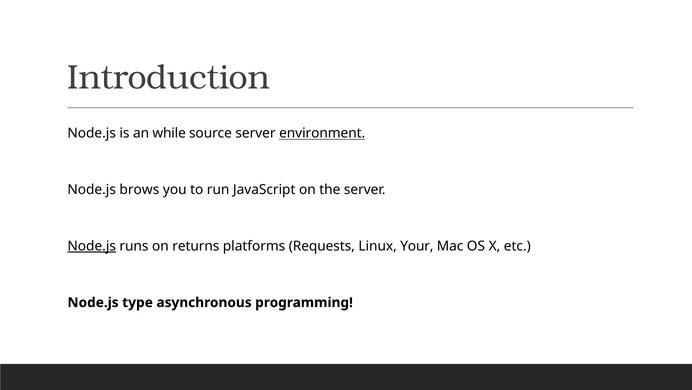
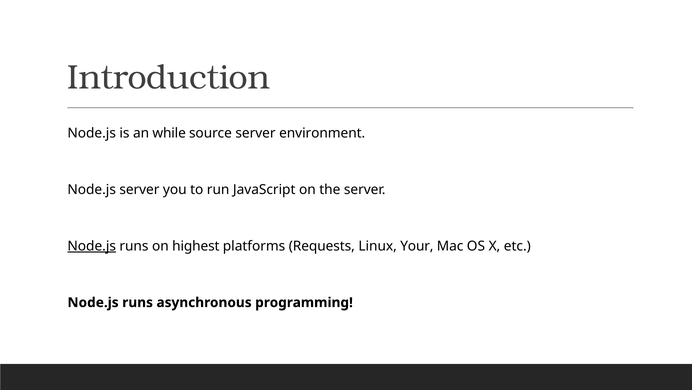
environment underline: present -> none (322, 133)
Node.js brows: brows -> server (139, 189)
returns: returns -> highest (196, 246)
type: type -> runs (138, 302)
